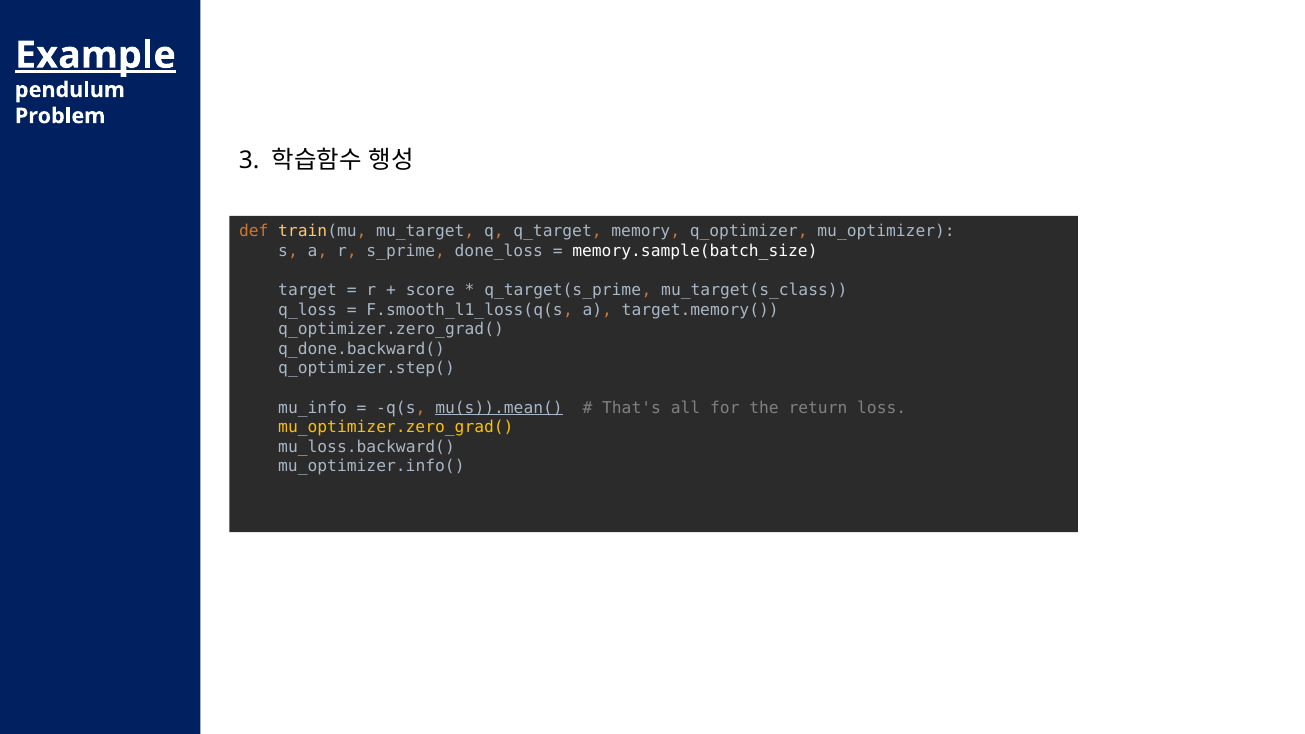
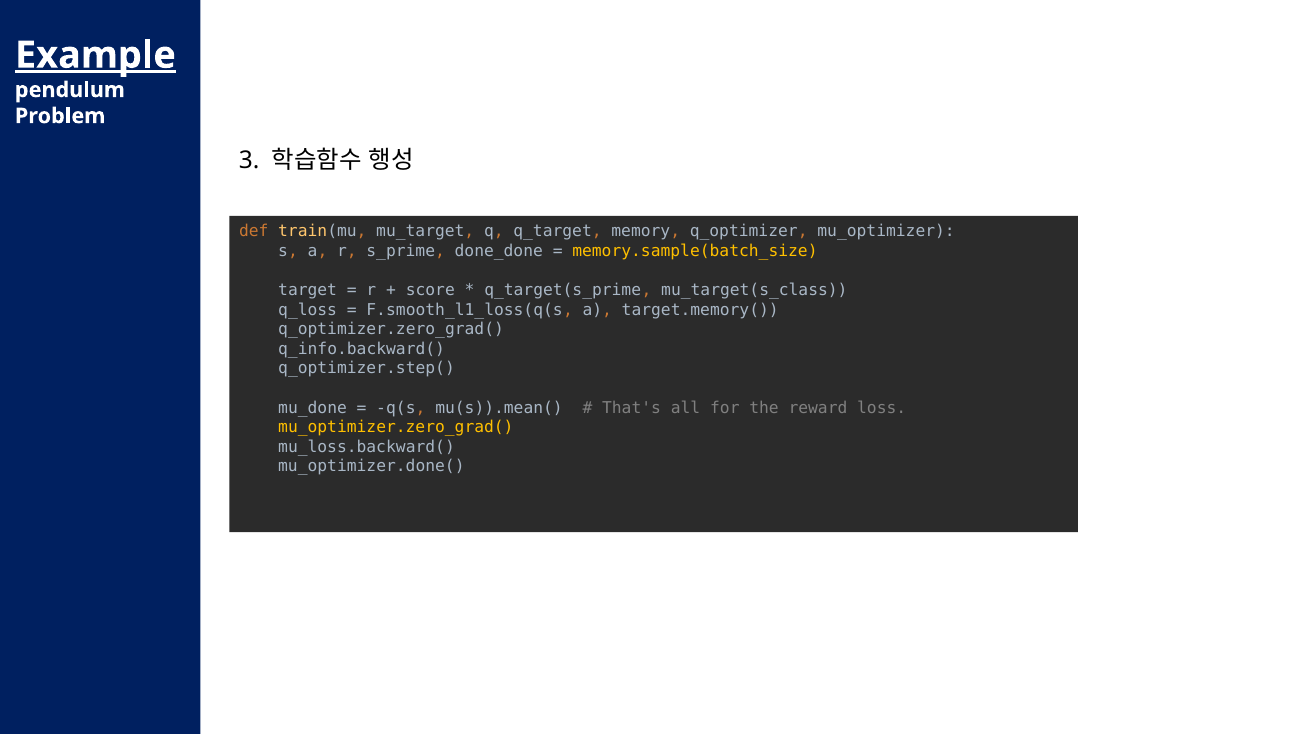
done_loss: done_loss -> done_done (499, 251)
memory.sample(batch_size colour: white -> yellow (695, 251)
q_done.backward(: q_done.backward( -> q_info.backward( (362, 349)
mu_info: mu_info -> mu_done (313, 408)
mu(s)).mean( underline: present -> none (499, 408)
return: return -> reward (818, 408)
mu_optimizer.info(: mu_optimizer.info( -> mu_optimizer.done( (371, 466)
